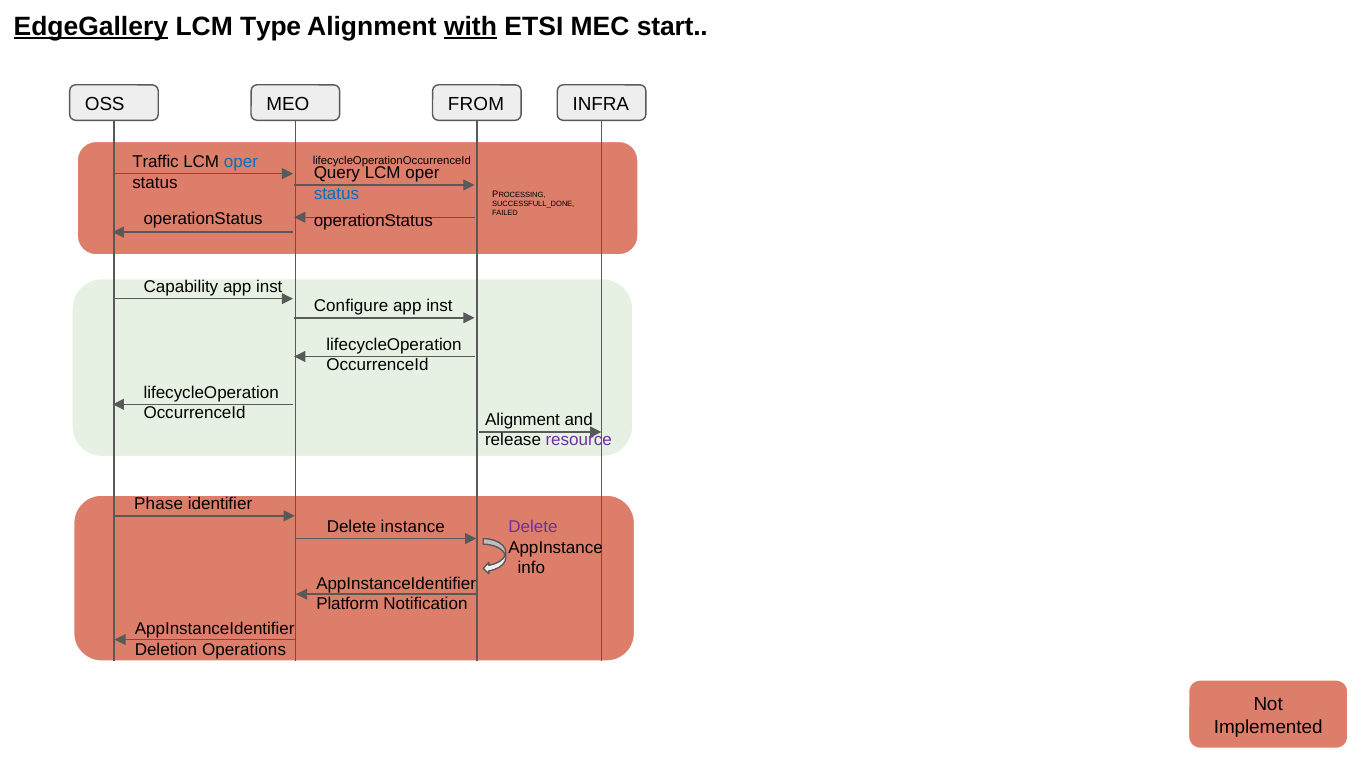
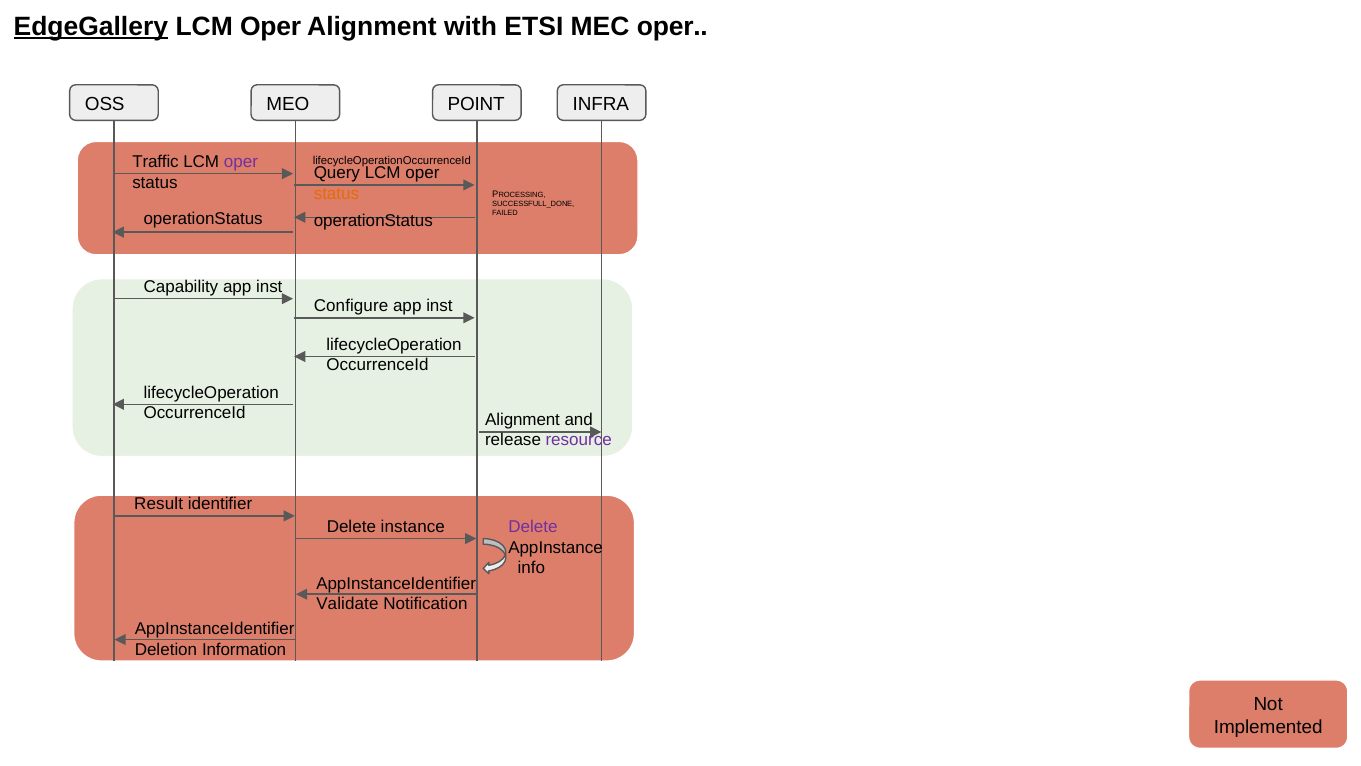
Type: Type -> Oper (271, 26)
with underline: present -> none (470, 26)
MEC start: start -> oper (672, 26)
FROM: FROM -> POINT (476, 104)
oper colour: blue -> purple (241, 162)
status colour: blue -> orange (336, 194)
Phase: Phase -> Result (159, 504)
Platform: Platform -> Validate (347, 604)
Operations: Operations -> Information (244, 649)
